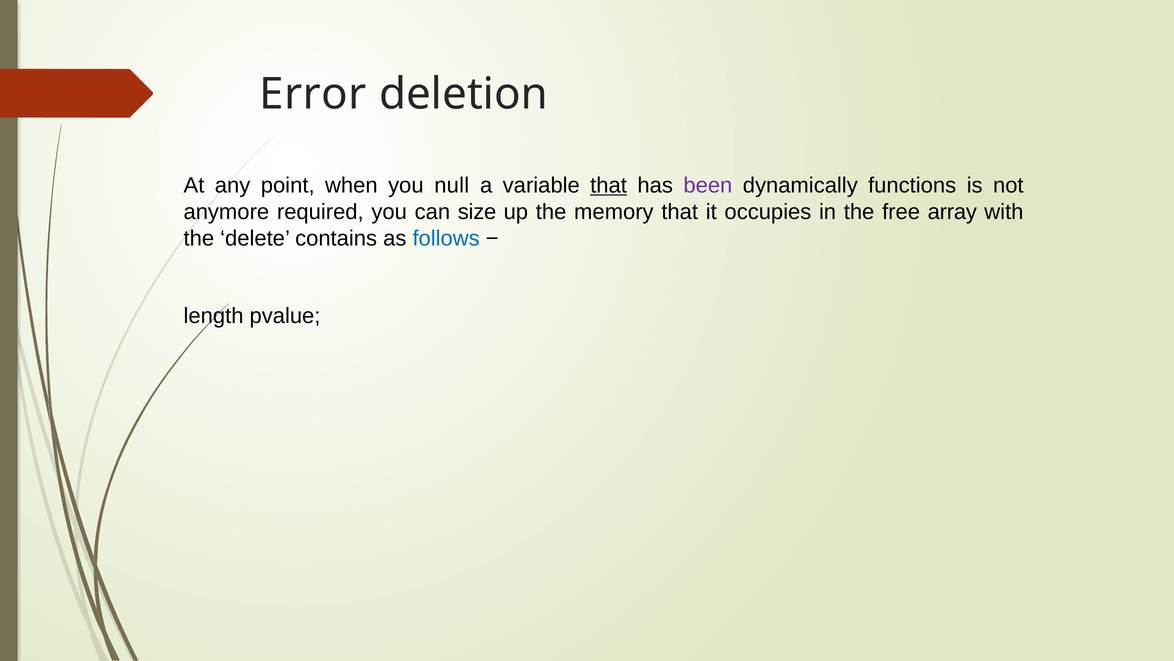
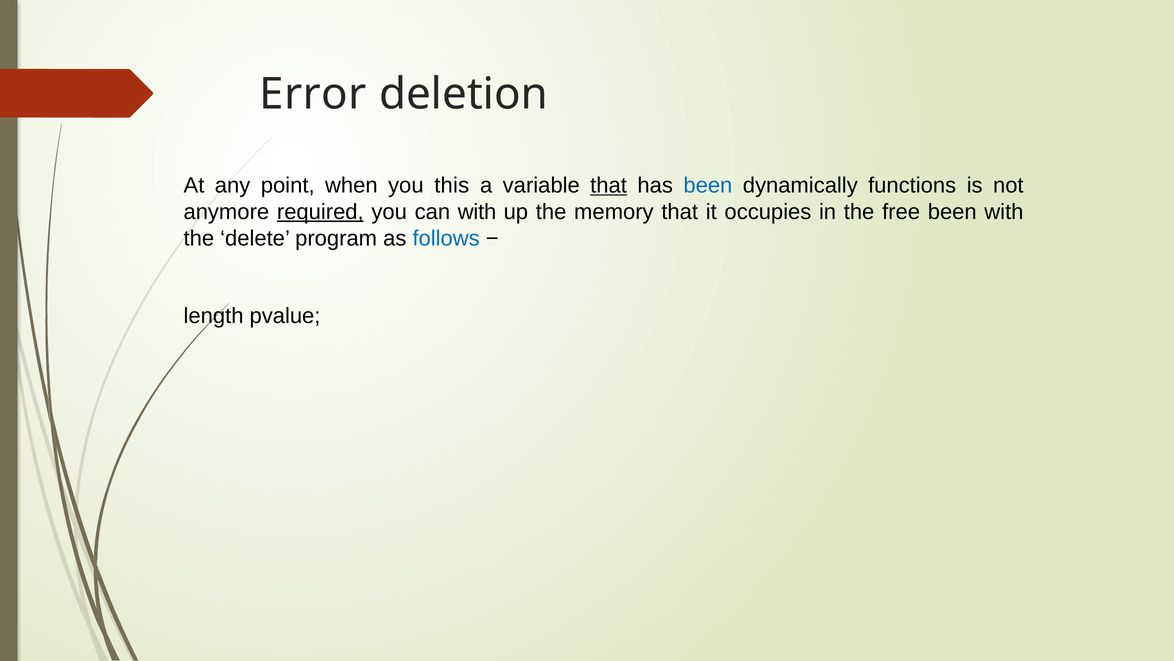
null: null -> this (452, 185)
been colour: purple -> blue (708, 185)
required underline: none -> present (320, 212)
can size: size -> with (477, 212)
free array: array -> been (952, 212)
contains: contains -> program (336, 238)
